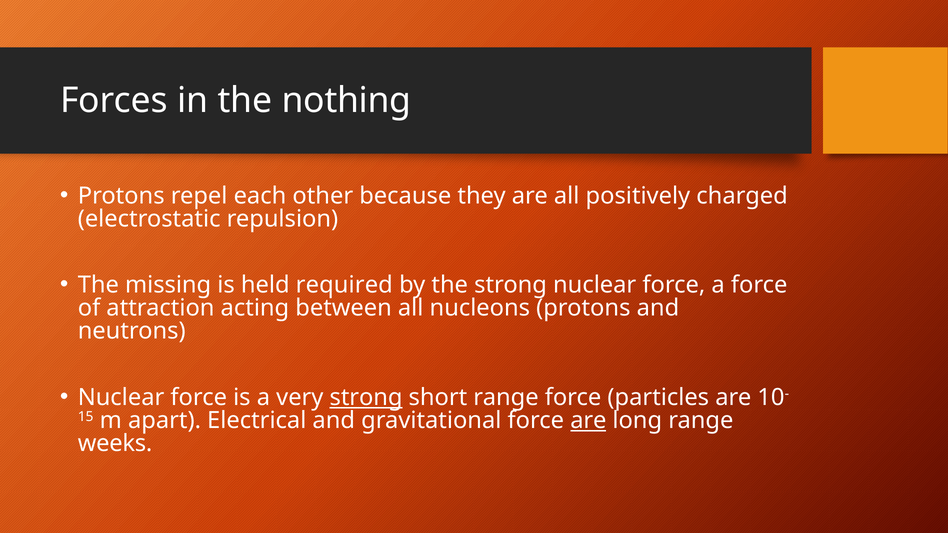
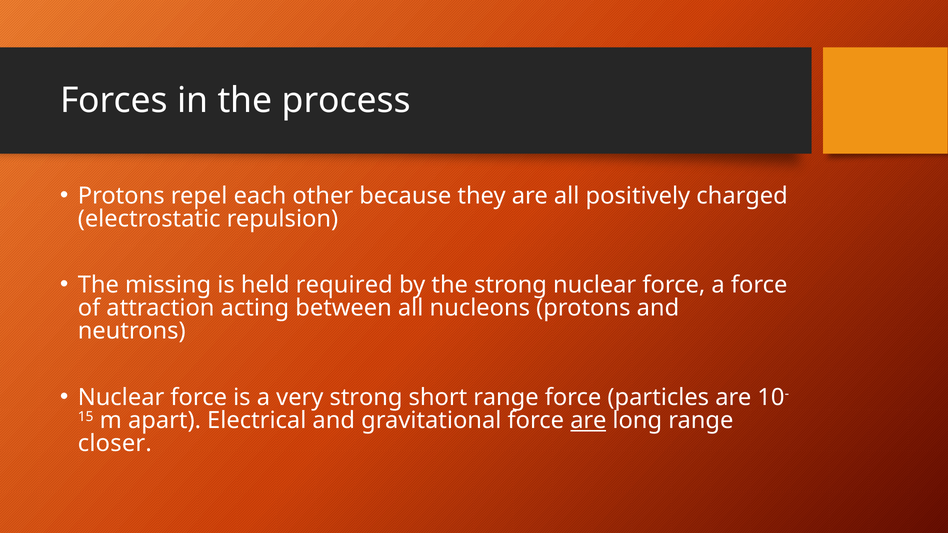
nothing: nothing -> process (346, 100)
strong underline: present -> none (366, 398)
weeks: weeks -> closer (115, 444)
